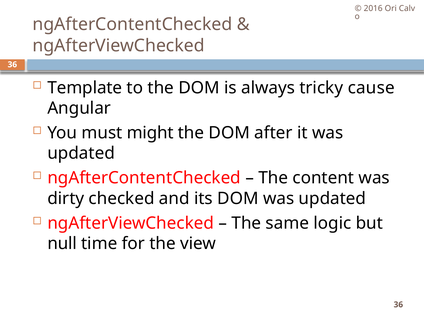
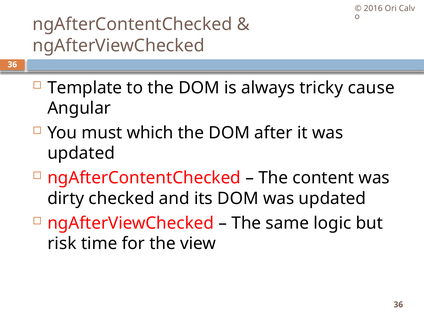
might: might -> which (150, 133)
null: null -> risk (62, 244)
